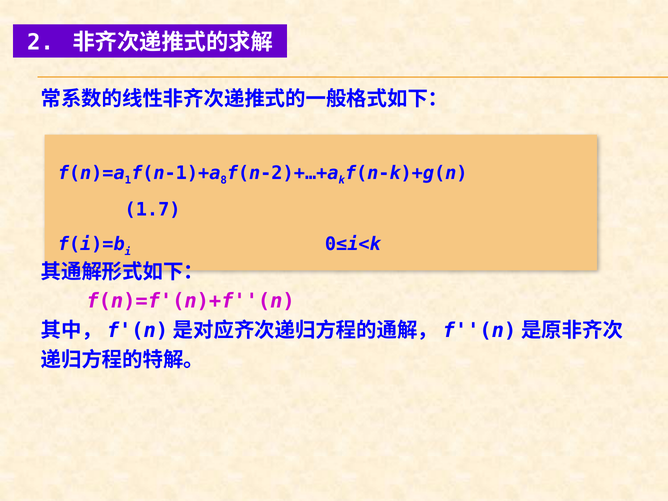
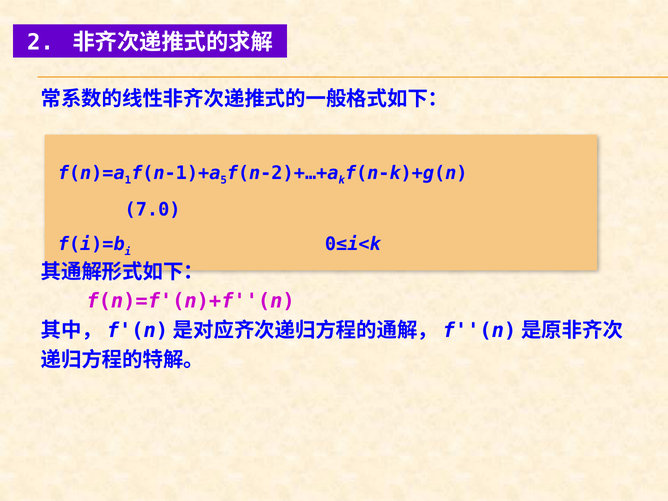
8: 8 -> 5 (224, 180)
1.7: 1.7 -> 7.0 (153, 209)
